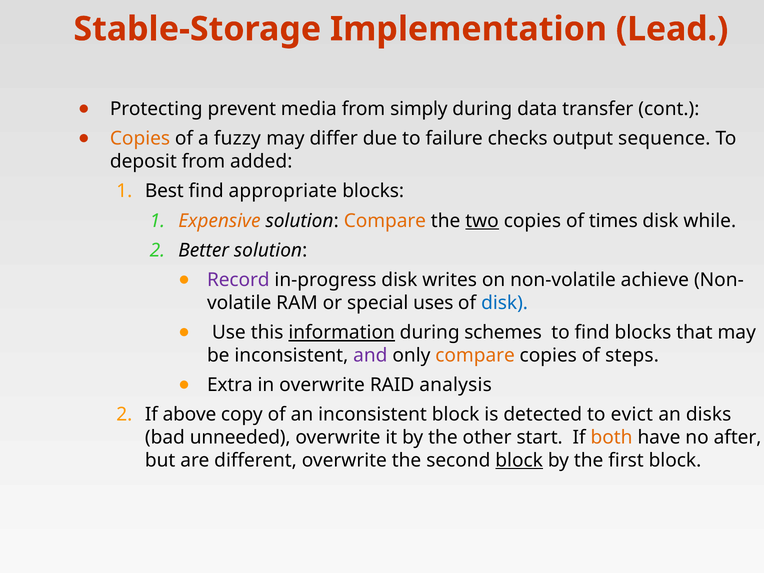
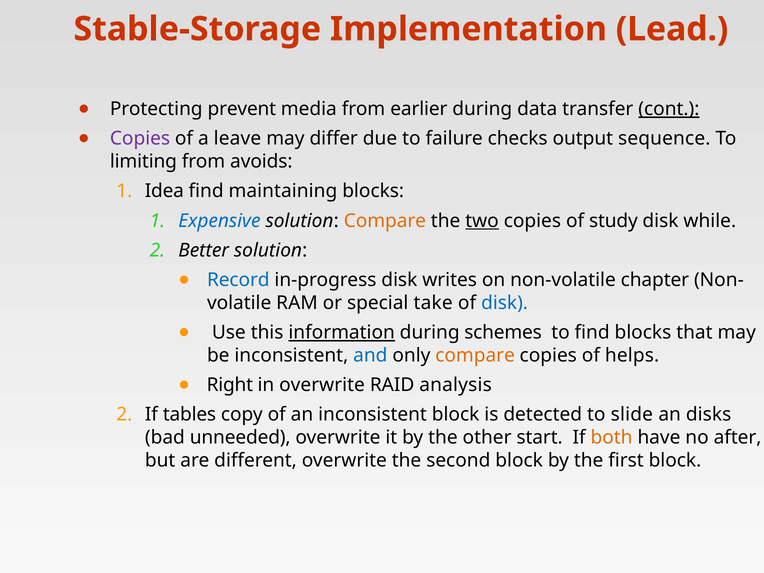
simply: simply -> earlier (419, 109)
cont underline: none -> present (669, 109)
Copies colour: orange -> purple (140, 139)
fuzzy: fuzzy -> leave (237, 139)
deposit: deposit -> limiting (143, 162)
added: added -> avoids (261, 162)
Best: Best -> Idea (164, 191)
appropriate: appropriate -> maintaining (283, 191)
Expensive colour: orange -> blue (219, 221)
times: times -> study (613, 221)
Record colour: purple -> blue (238, 280)
achieve: achieve -> chapter (655, 280)
uses: uses -> take (433, 303)
and colour: purple -> blue (370, 355)
steps: steps -> helps (632, 355)
Extra: Extra -> Right (230, 385)
above: above -> tables (190, 415)
evict: evict -> slide (632, 415)
block underline: present -> none (519, 460)
